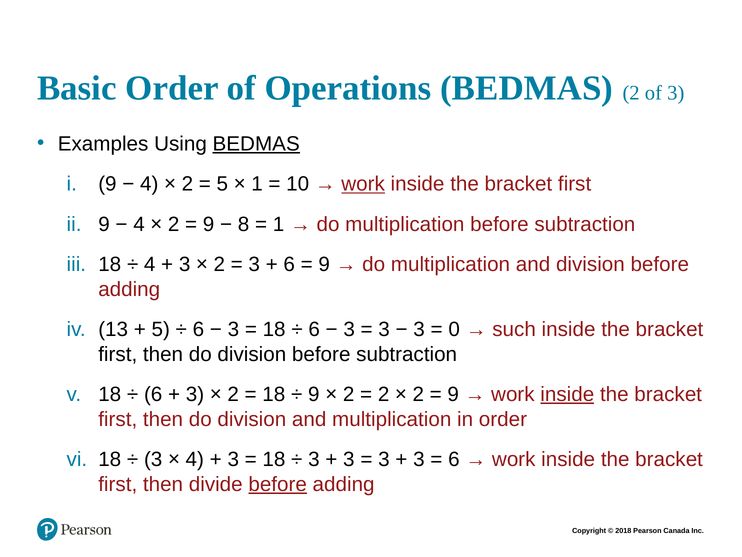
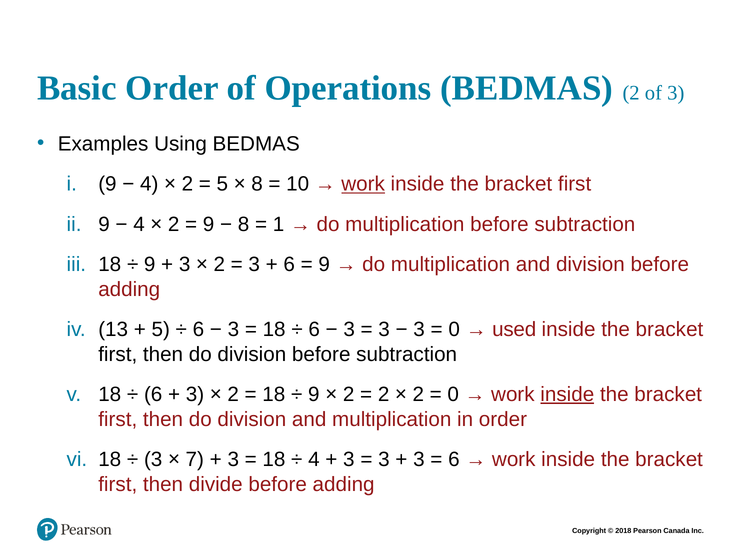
BEDMAS underline: present -> none (256, 144)
1: 1 -> 8 (257, 184)
4: 4 -> 9 (150, 264)
such: such -> used (514, 329)
9: 9 -> 0 (453, 394)
4: 4 -> 7 (195, 459)
3: 3 -> 4 (314, 459)
before underline: present -> none (278, 484)
